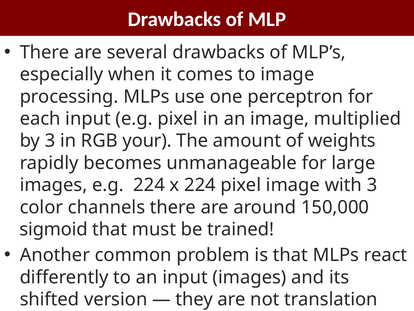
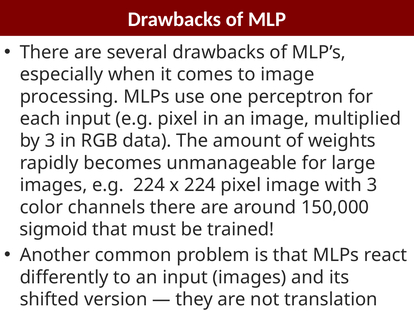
your: your -> data (147, 141)
